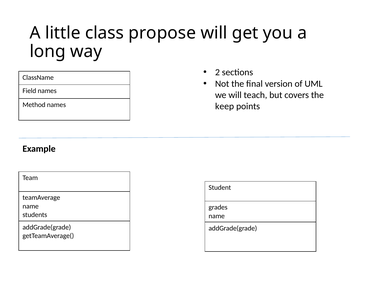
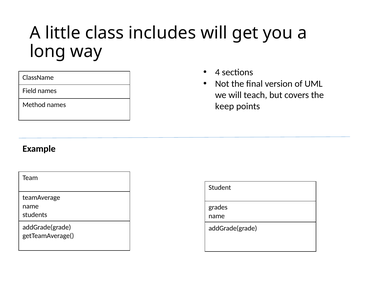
propose: propose -> includes (162, 33)
2: 2 -> 4 (217, 72)
